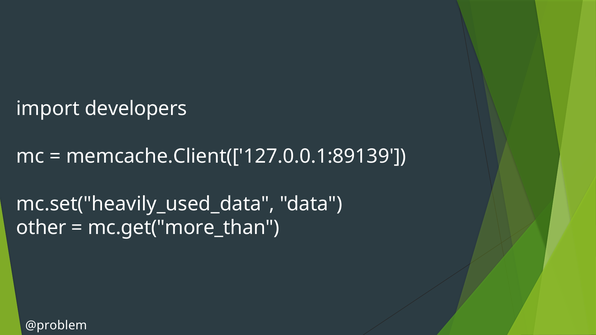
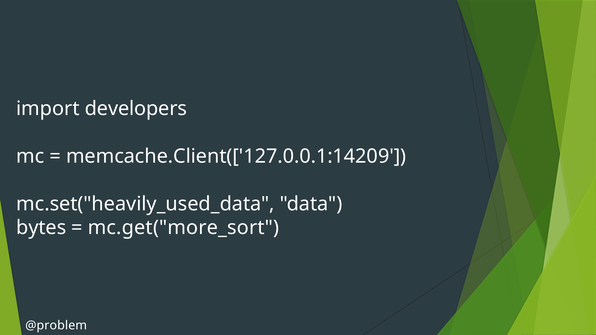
memcache.Client(['127.0.0.1:89139: memcache.Client(['127.0.0.1:89139 -> memcache.Client(['127.0.0.1:14209 (236, 156)
other: other -> bytes (41, 228)
mc.get("more_than: mc.get("more_than -> mc.get("more_sort (184, 228)
